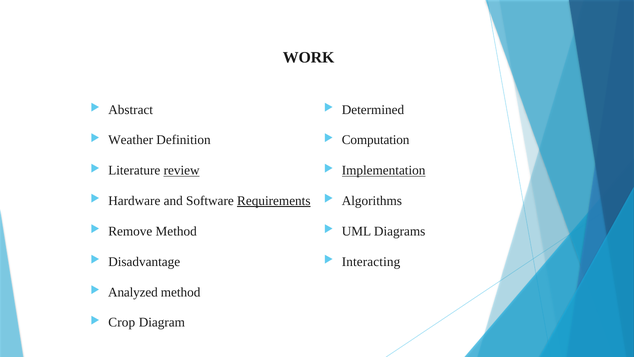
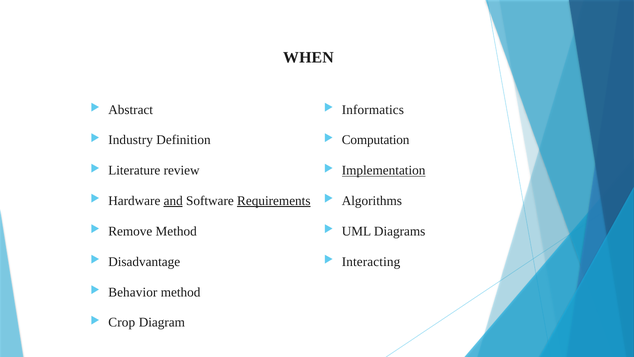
WORK: WORK -> WHEN (308, 58)
Determined: Determined -> Informatics (373, 110)
Weather: Weather -> Industry (131, 140)
review underline: present -> none (182, 170)
and underline: none -> present (173, 201)
Analyzed: Analyzed -> Behavior (133, 292)
